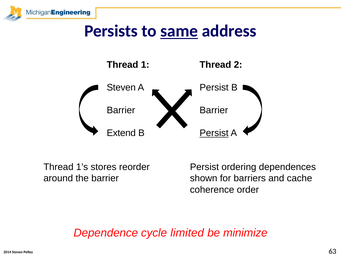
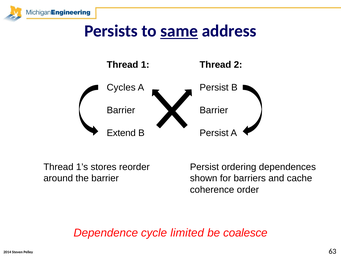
Steven: Steven -> Cycles (121, 87)
Persist underline: present -> none (214, 133)
minimize: minimize -> coalesce (245, 233)
